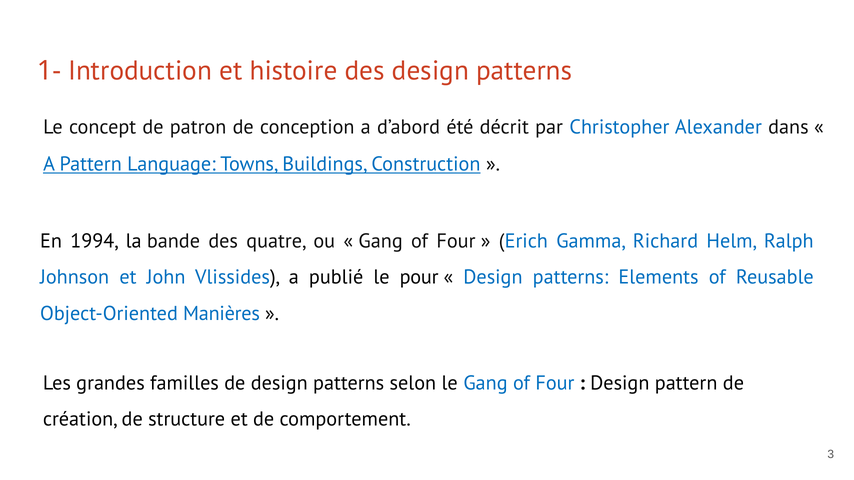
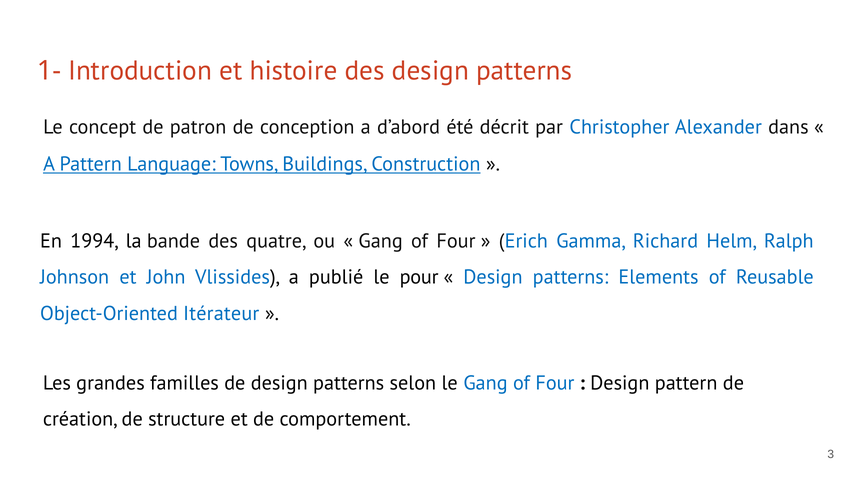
Manières: Manières -> Itérateur (221, 314)
